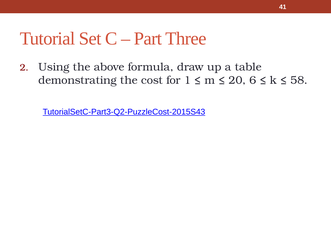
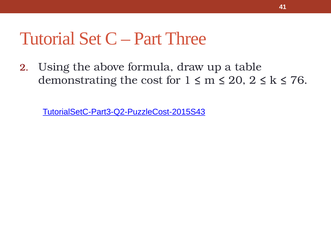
20 6: 6 -> 2 (253, 80)
58: 58 -> 76 (299, 80)
